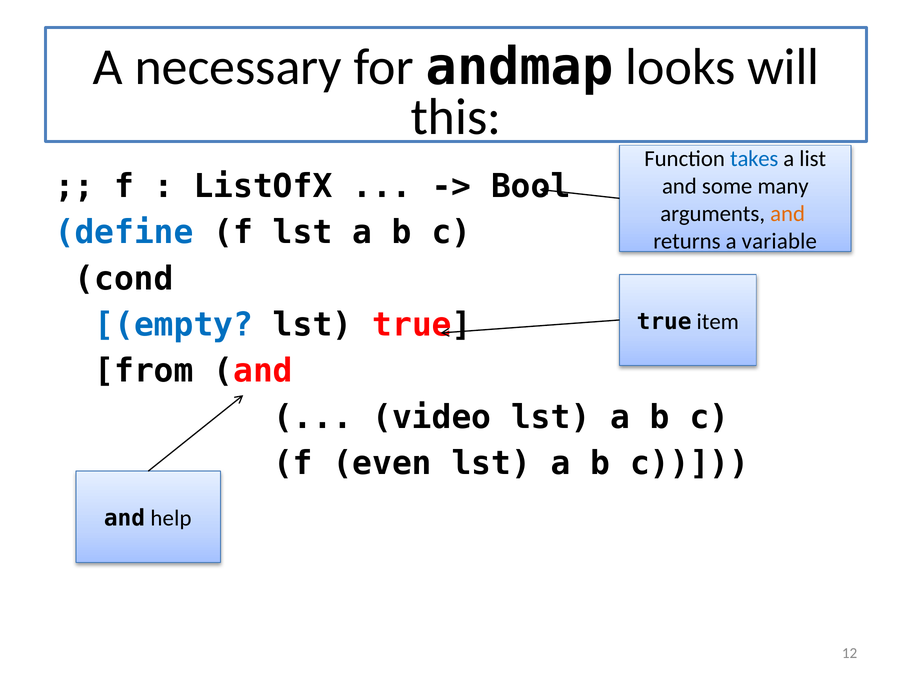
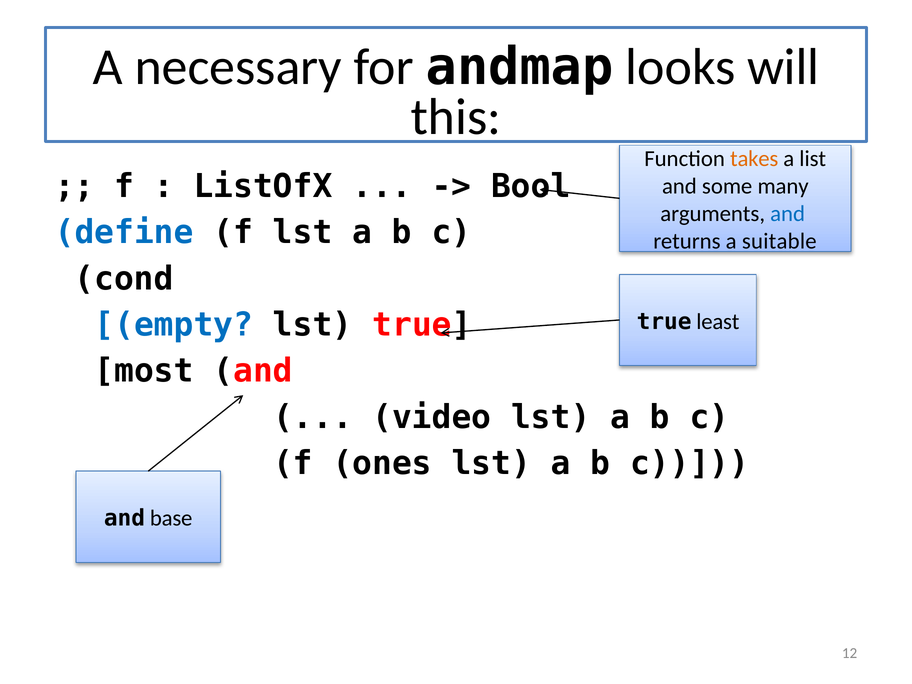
takes colour: blue -> orange (754, 159)
and colour: orange -> blue (788, 214)
variable: variable -> suitable (779, 241)
item: item -> least (718, 322)
from: from -> most (144, 371)
even: even -> ones (382, 463)
help: help -> base (171, 518)
